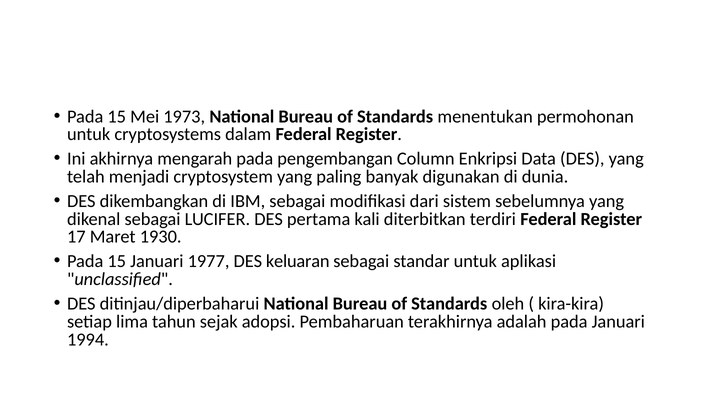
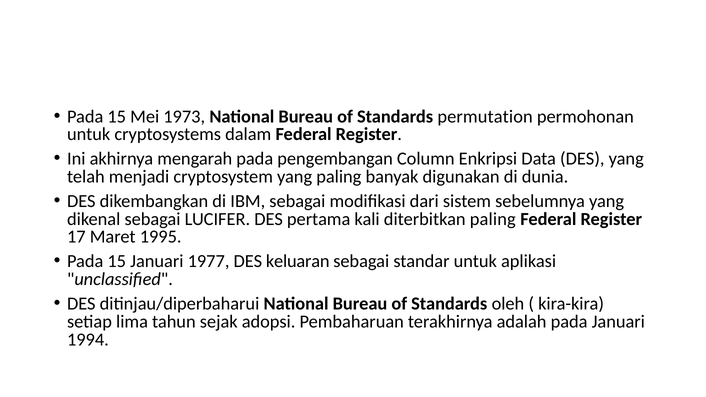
menentukan: menentukan -> permutation (485, 117)
diterbitkan terdiri: terdiri -> paling (493, 219)
1930: 1930 -> 1995 (161, 237)
